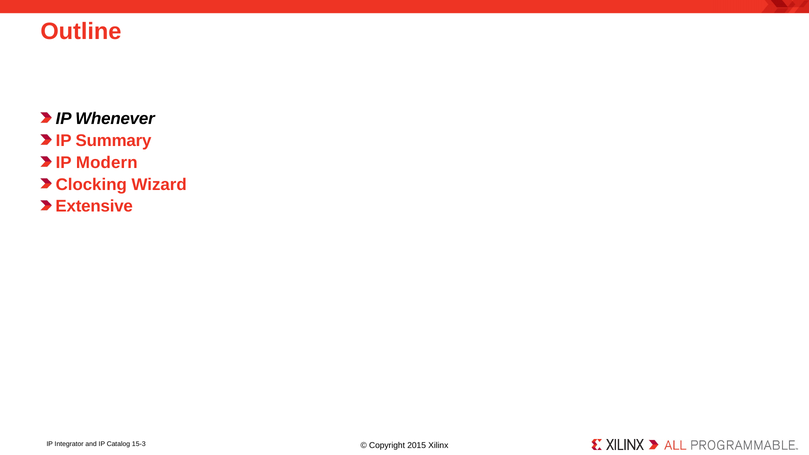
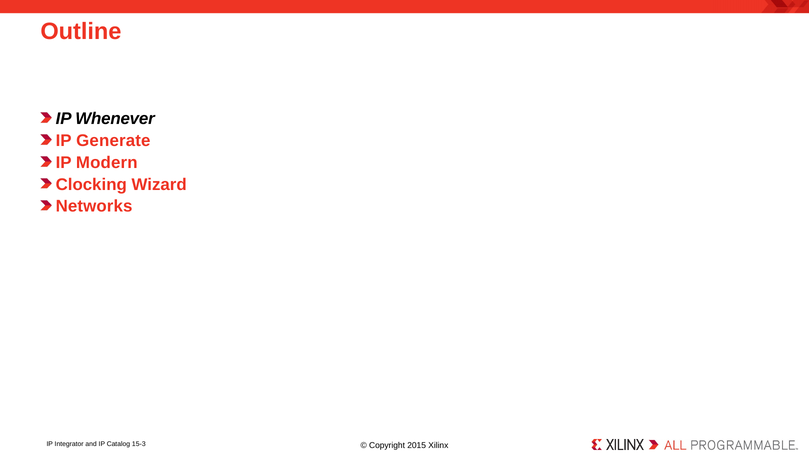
Summary: Summary -> Generate (113, 141)
Extensive: Extensive -> Networks (94, 206)
